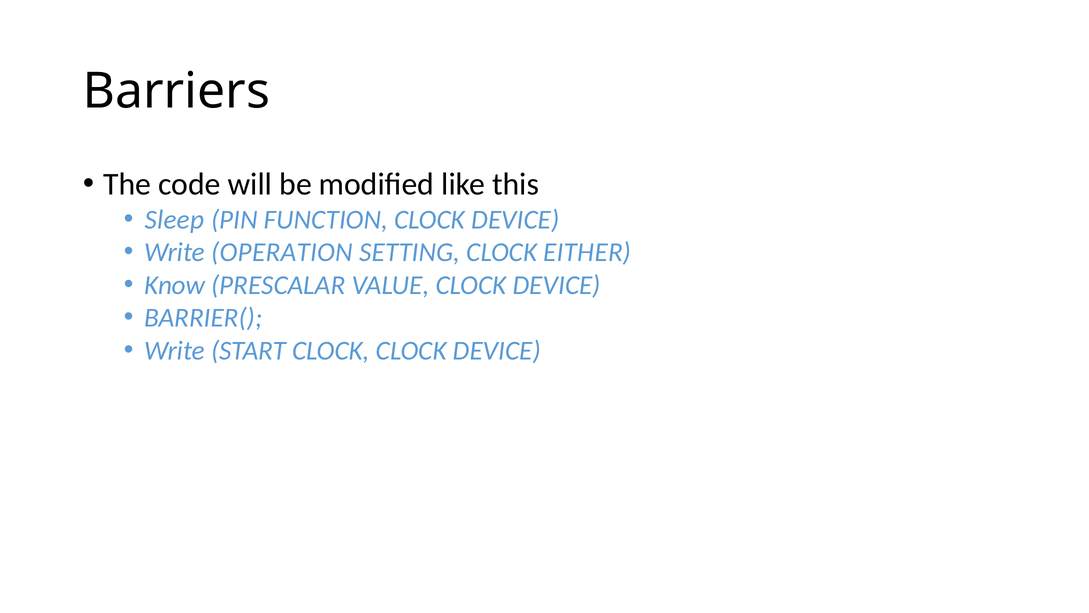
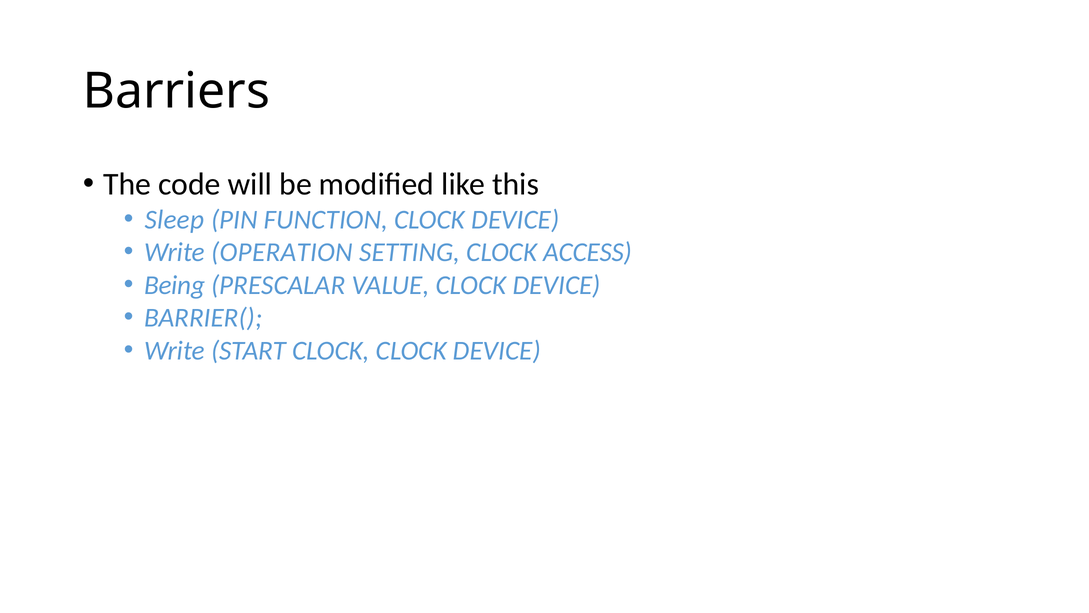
EITHER: EITHER -> ACCESS (588, 252)
Know: Know -> Being (175, 285)
